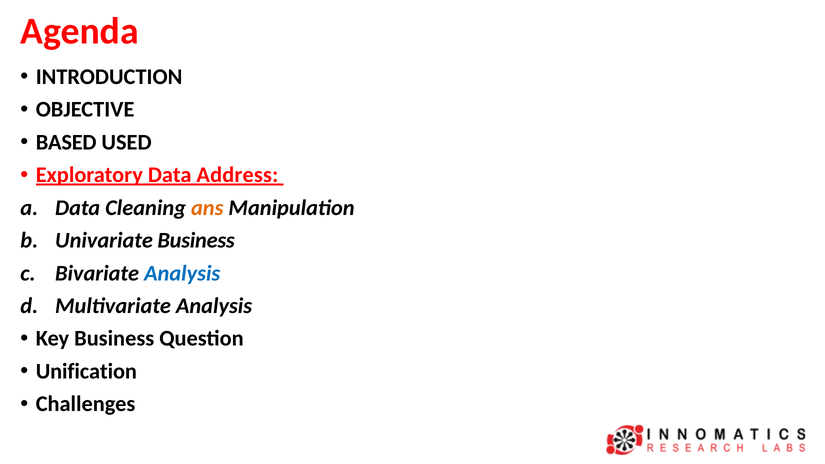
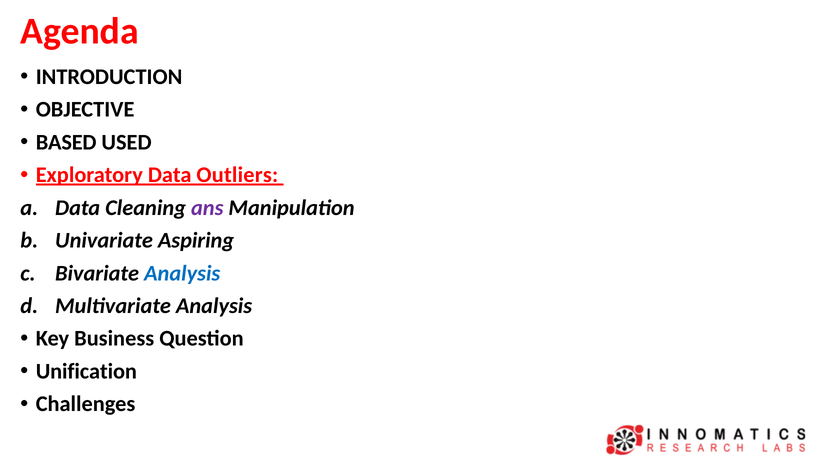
Address: Address -> Outliers (237, 175)
ans colour: orange -> purple (207, 208)
Univariate Business: Business -> Aspiring (196, 240)
